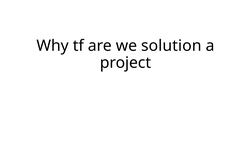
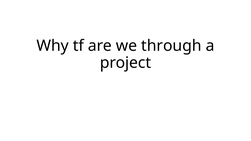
solution: solution -> through (171, 46)
